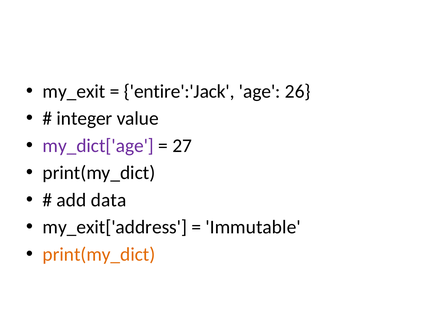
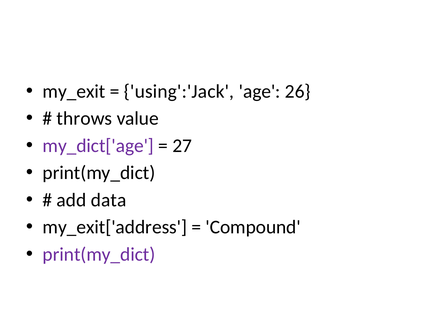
entire':'Jack: entire':'Jack -> using':'Jack (179, 92)
integer: integer -> throws (84, 119)
Immutable: Immutable -> Compound (253, 228)
print(my_dict colour: orange -> purple (99, 255)
